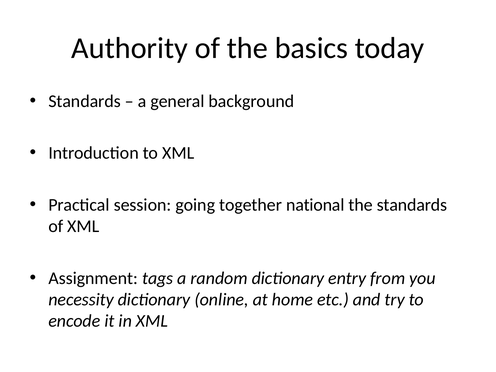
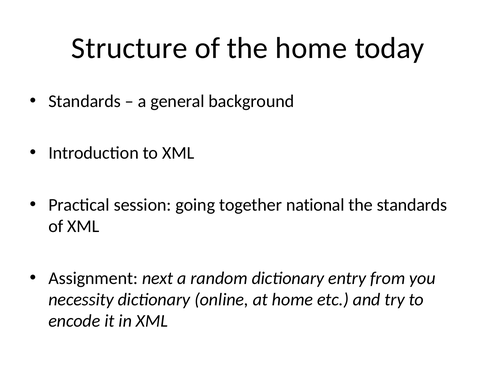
Authority: Authority -> Structure (129, 48)
the basics: basics -> home (311, 48)
tags: tags -> next (158, 278)
